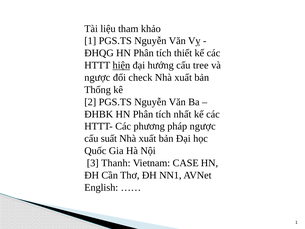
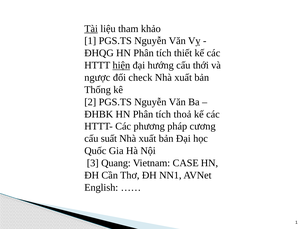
Tài underline: none -> present (91, 29)
tree: tree -> thới (201, 65)
nhất: nhất -> thoả (182, 114)
pháp ngược: ngược -> cương (203, 126)
Thanh: Thanh -> Quang (116, 163)
